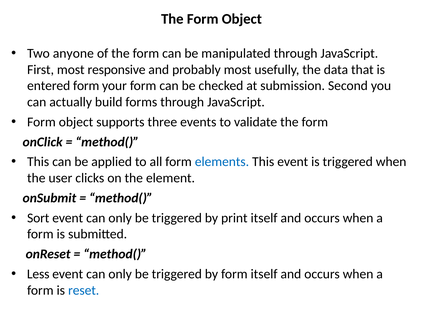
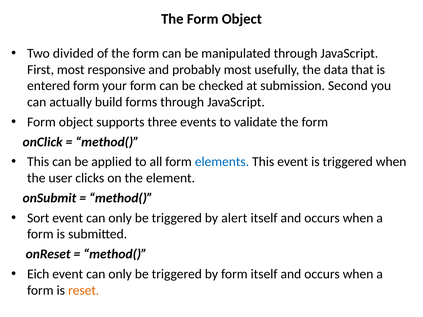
anyone: anyone -> divided (73, 53)
print: print -> alert (234, 218)
Less: Less -> Eich (38, 274)
reset colour: blue -> orange (84, 290)
